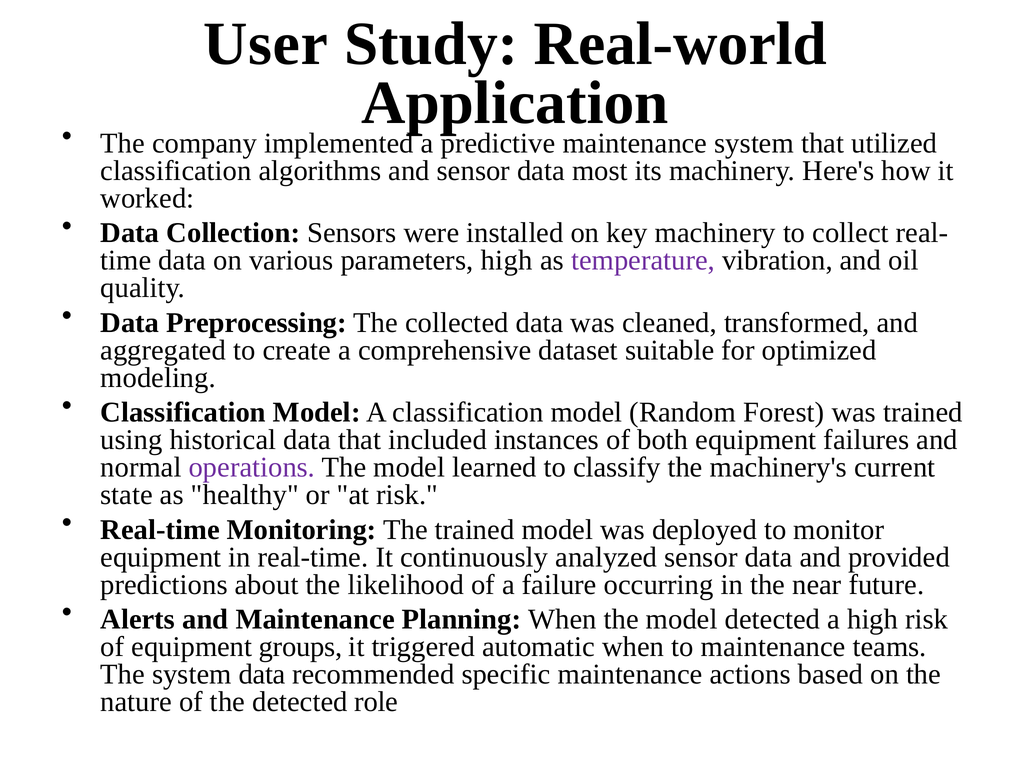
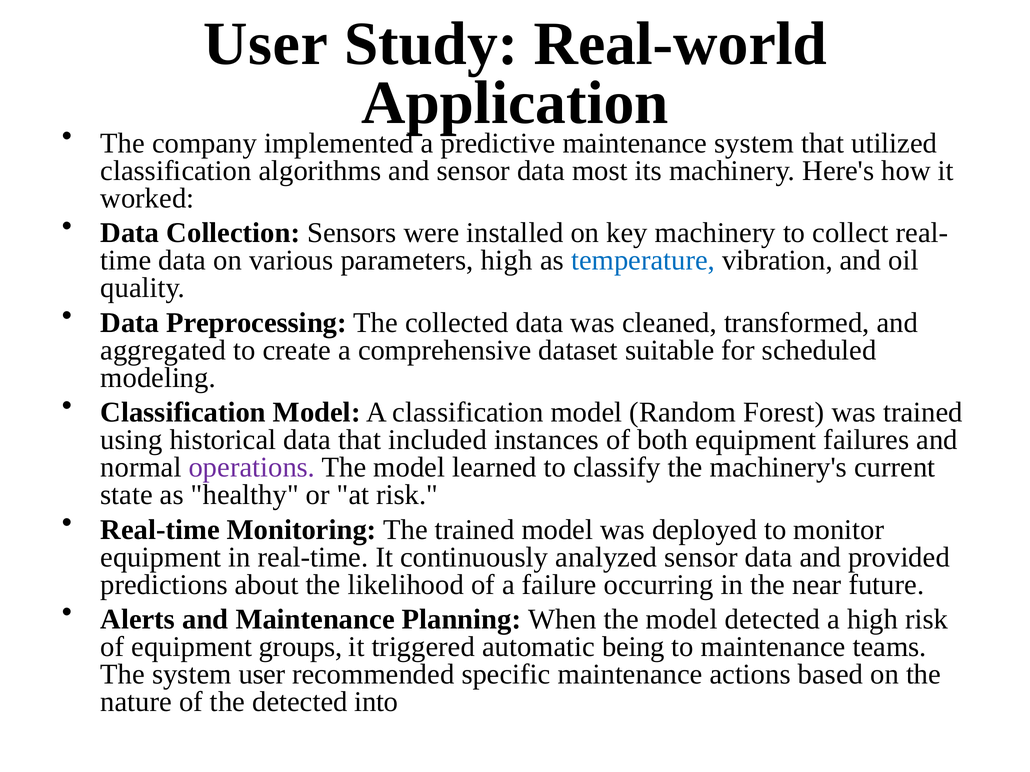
temperature colour: purple -> blue (643, 261)
optimized: optimized -> scheduled (819, 350)
automatic when: when -> being (633, 647)
system data: data -> user (262, 675)
role: role -> into (376, 702)
